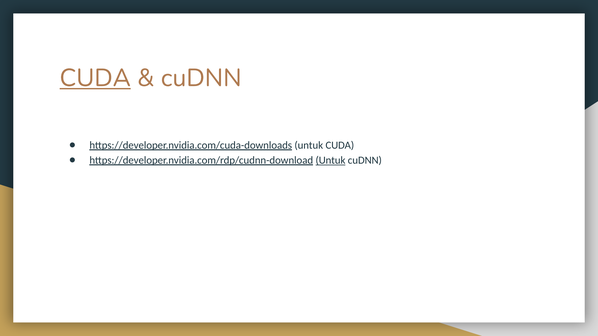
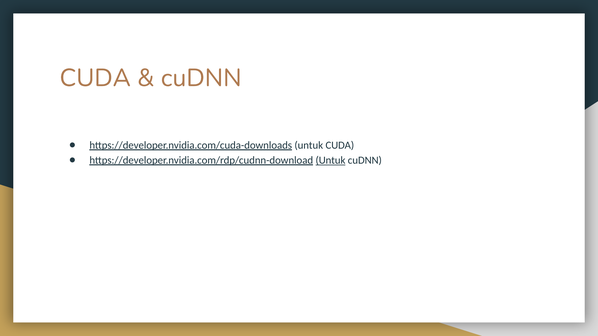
CUDA underline: present -> none (95, 78)
